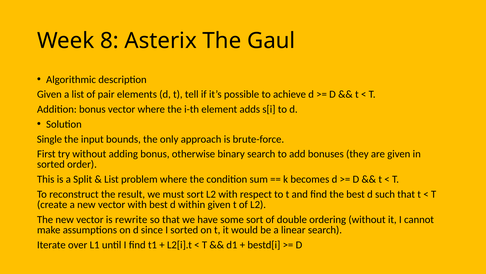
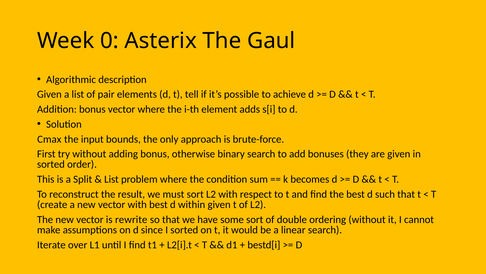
8: 8 -> 0 (109, 41)
Single: Single -> Cmax (49, 139)
